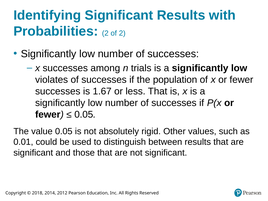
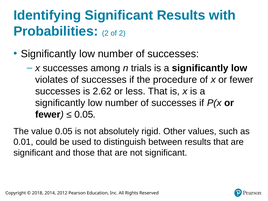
population: population -> procedure (175, 80)
1.67: 1.67 -> 2.62 (102, 91)
